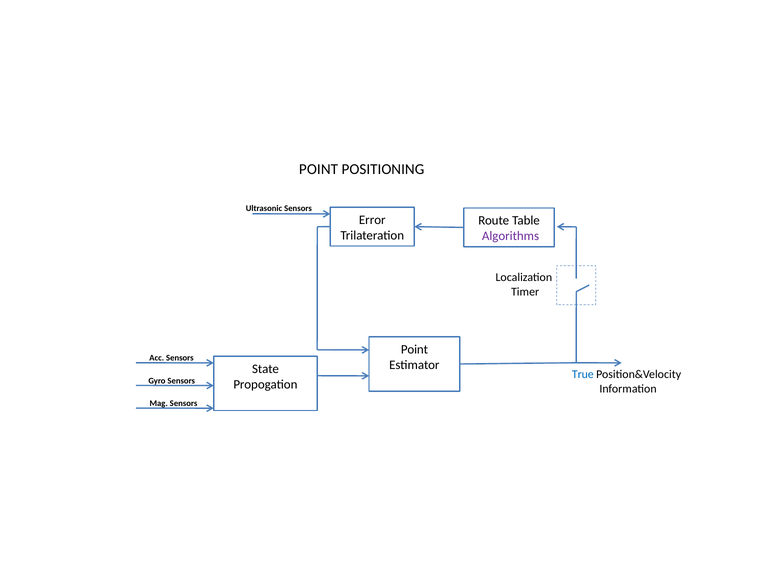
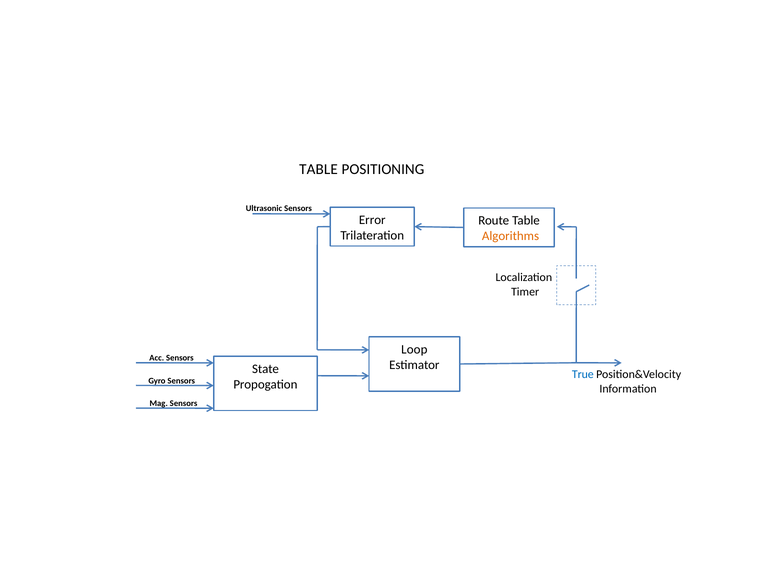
POINT: POINT -> TABLE (319, 169)
Algorithms colour: purple -> orange (511, 236)
Point: Point -> Loop (414, 349)
